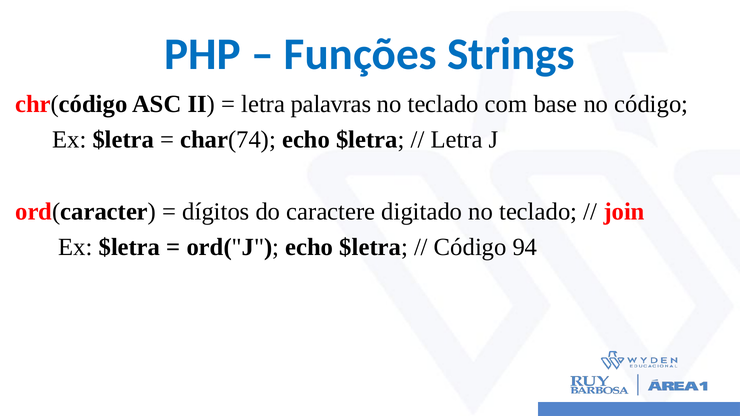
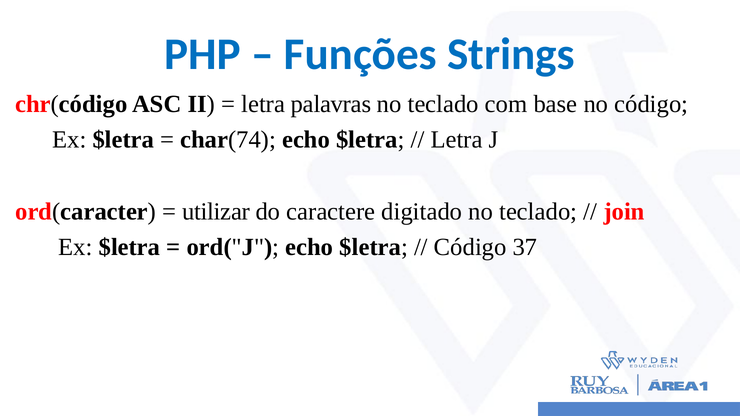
dígitos: dígitos -> utilizar (216, 211)
94: 94 -> 37 (525, 247)
